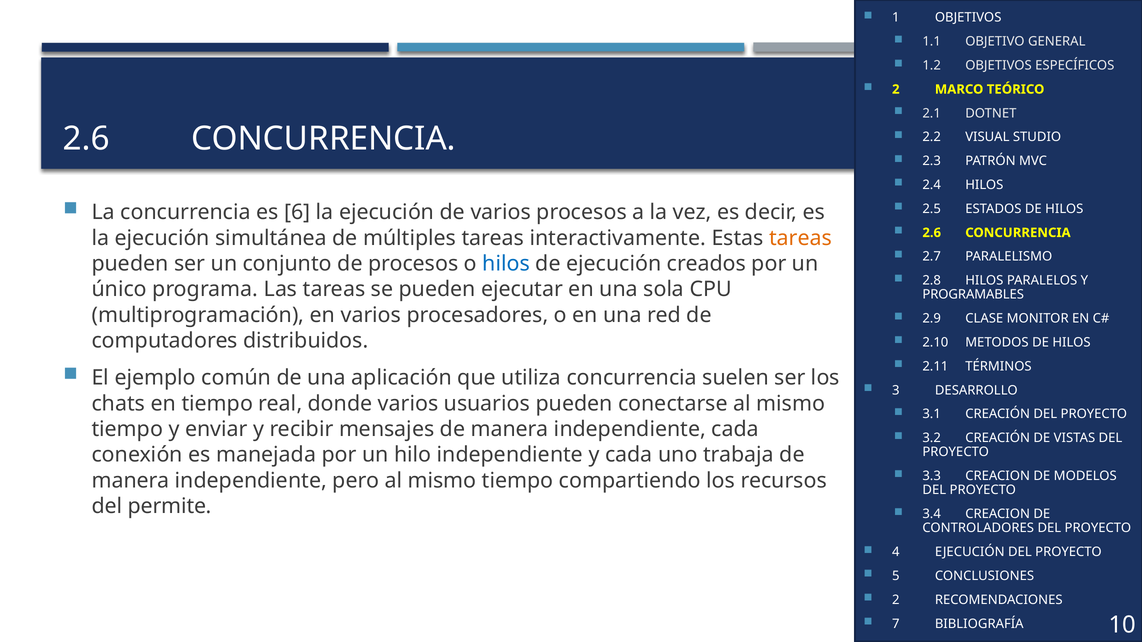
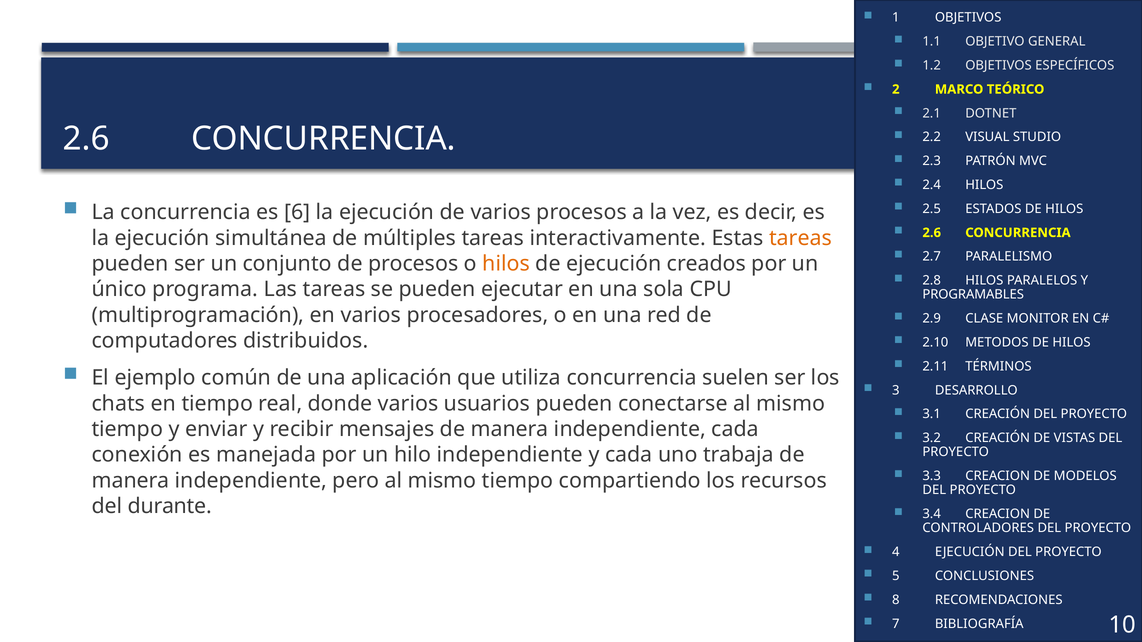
hilos colour: blue -> orange (506, 264)
permite: permite -> durante (170, 506)
2: 2 -> 8 (896, 600)
